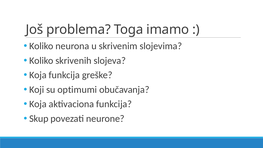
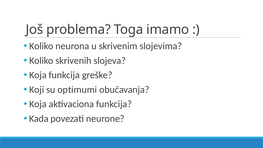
Skup: Skup -> Kada (39, 119)
